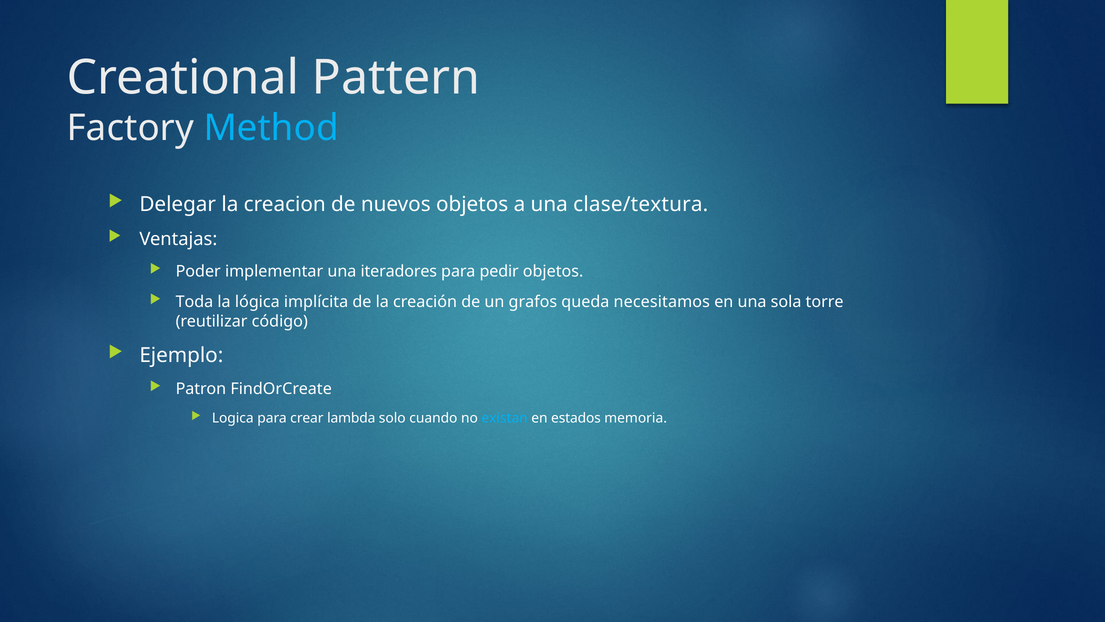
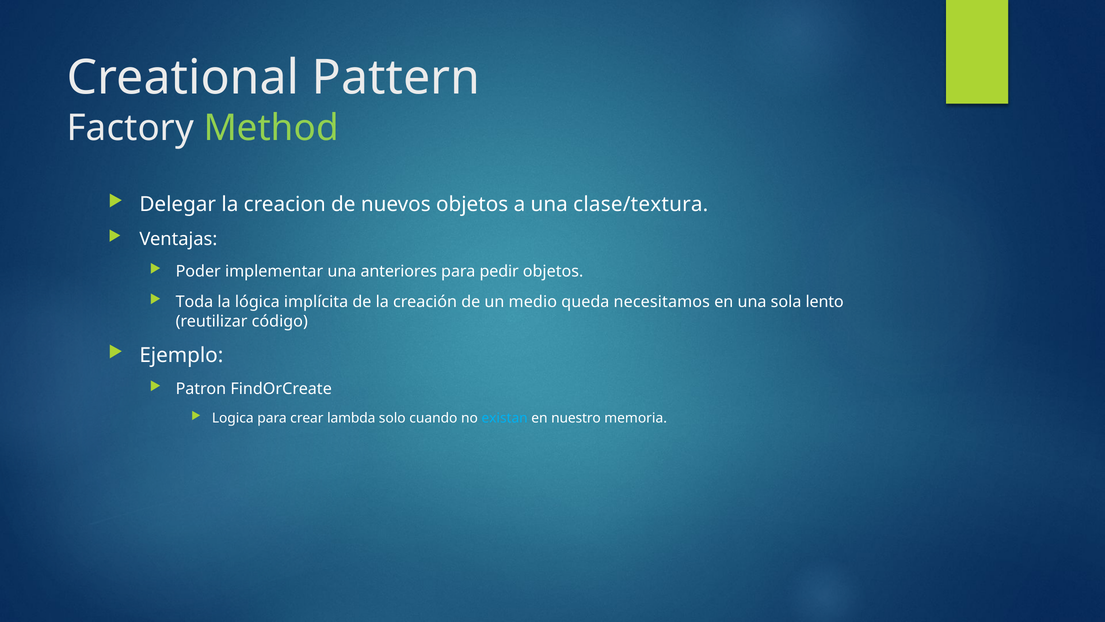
Method colour: light blue -> light green (271, 128)
iteradores: iteradores -> anteriores (399, 271)
grafos: grafos -> medio (533, 302)
torre: torre -> lento (825, 302)
estados: estados -> nuestro (576, 418)
